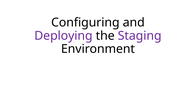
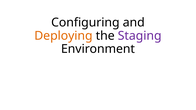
Deploying colour: purple -> orange (63, 36)
